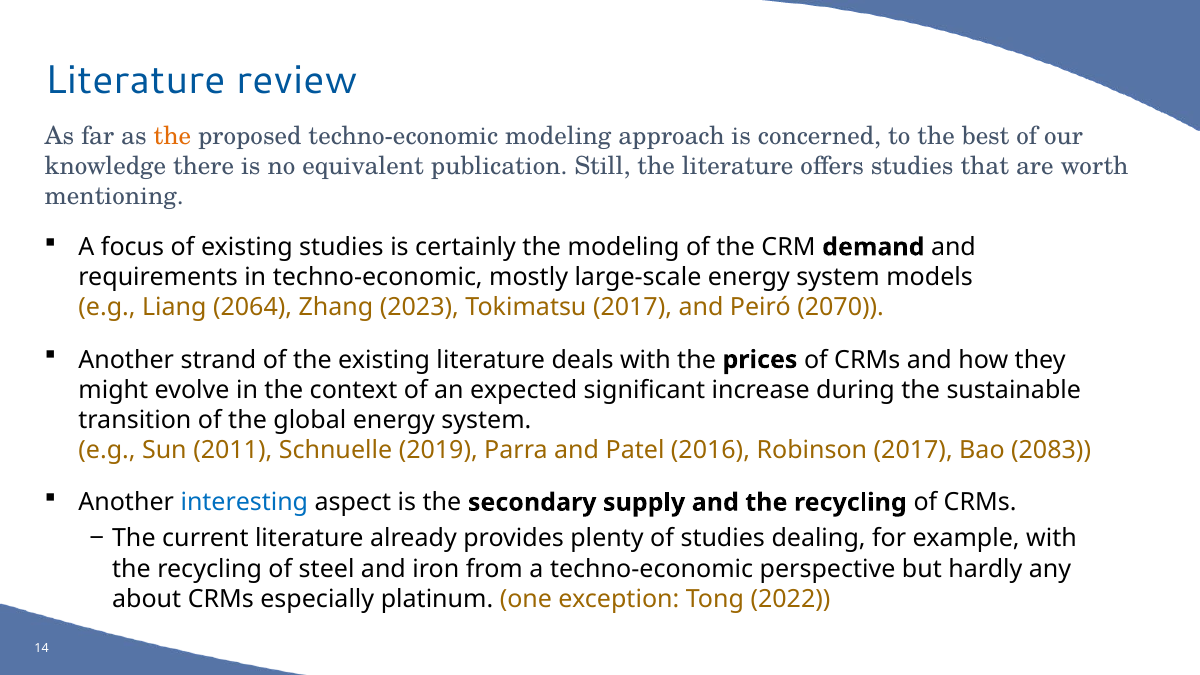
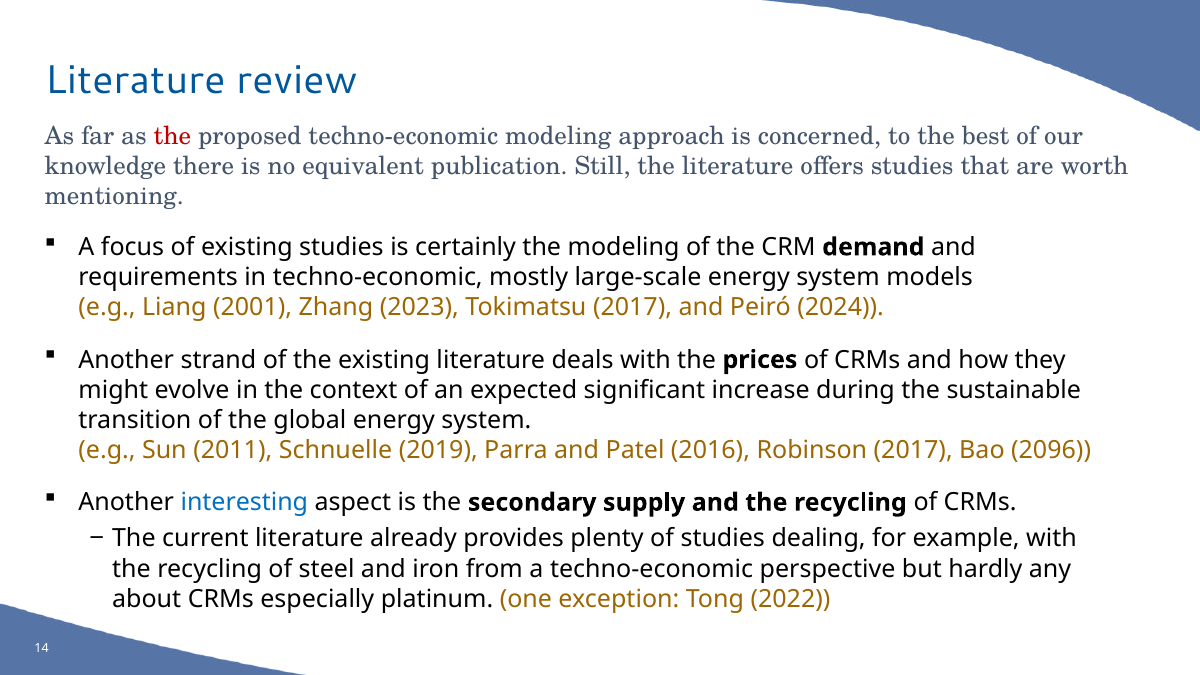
the colour: orange -> red (172, 136)
2064: 2064 -> 2001 (253, 307)
2070: 2070 -> 2024 (841, 307)
2083: 2083 -> 2096 (1051, 450)
